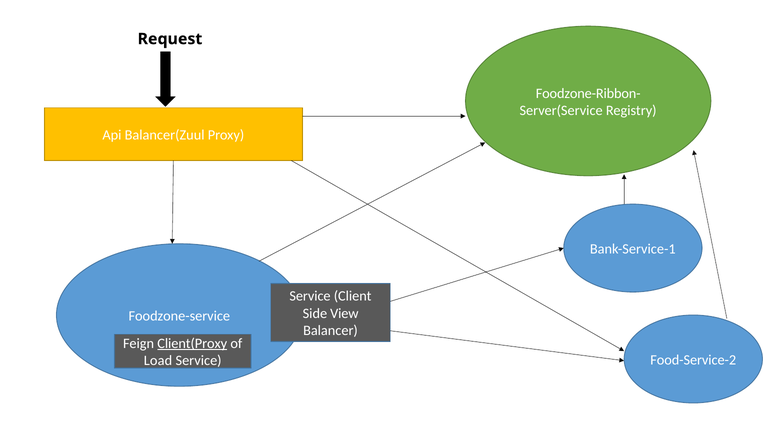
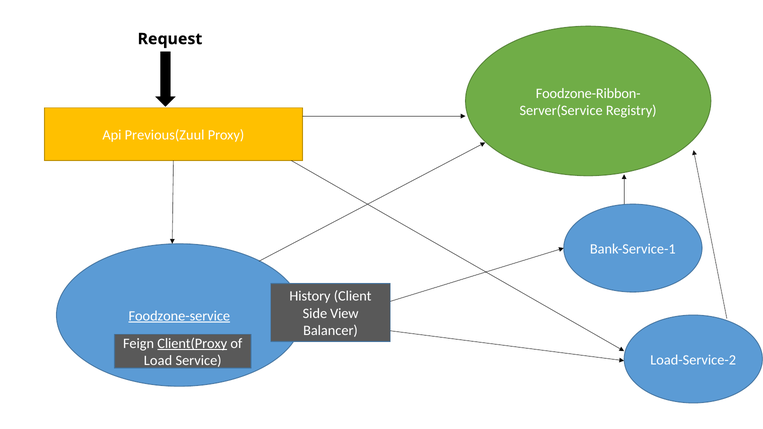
Balancer(Zuul: Balancer(Zuul -> Previous(Zuul (165, 135)
Service: Service -> History (310, 296)
Foodzone-service underline: none -> present (179, 316)
Food-Service-2: Food-Service-2 -> Load-Service-2 (693, 360)
